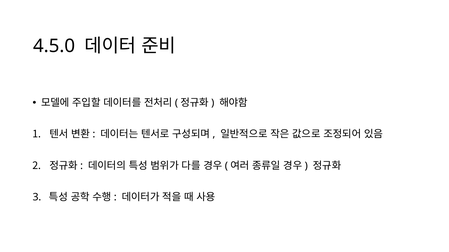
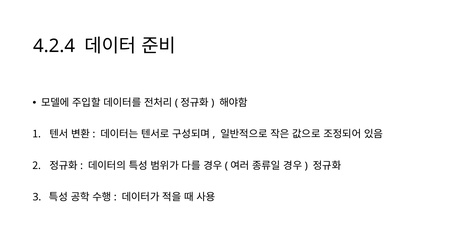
4.5.0: 4.5.0 -> 4.2.4 (54, 46)
